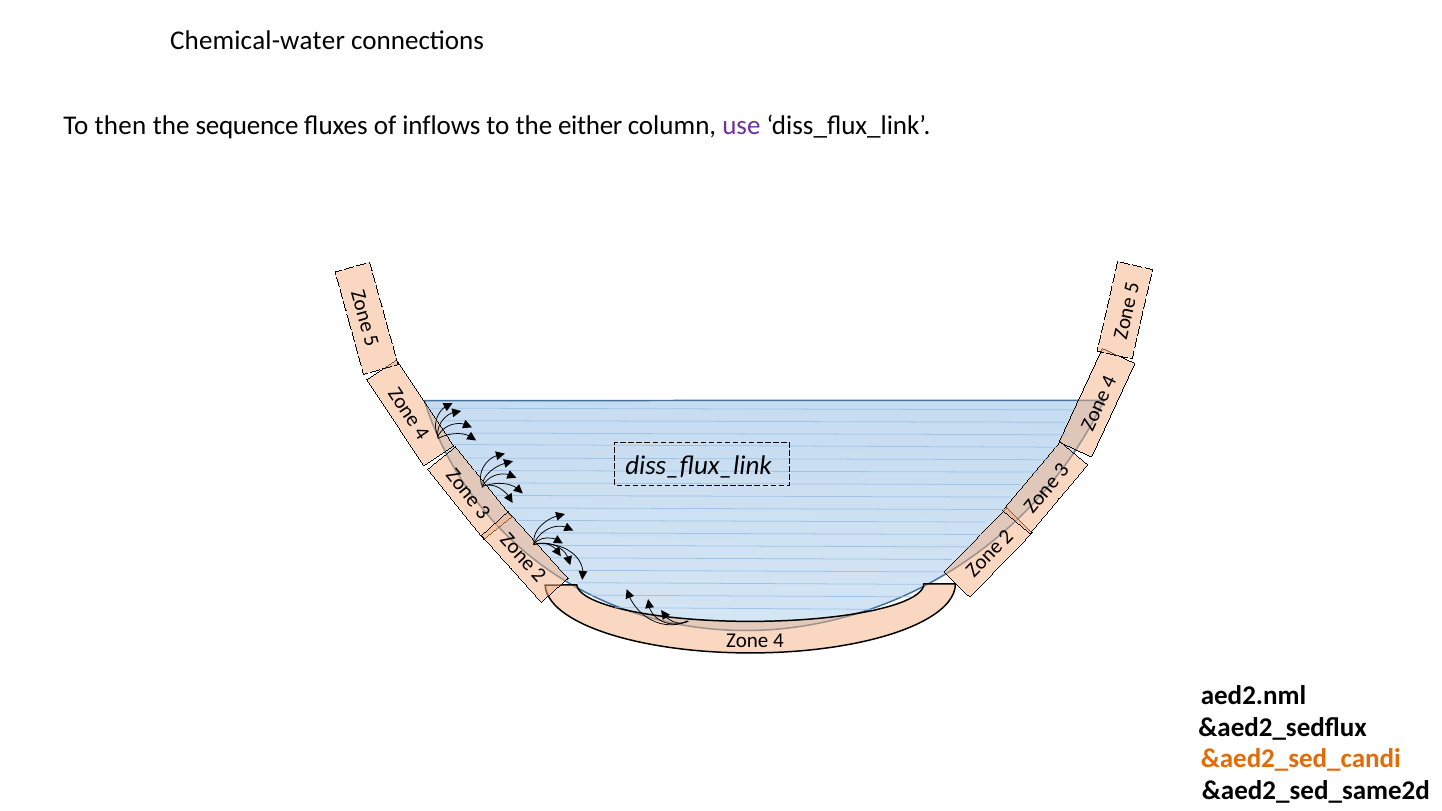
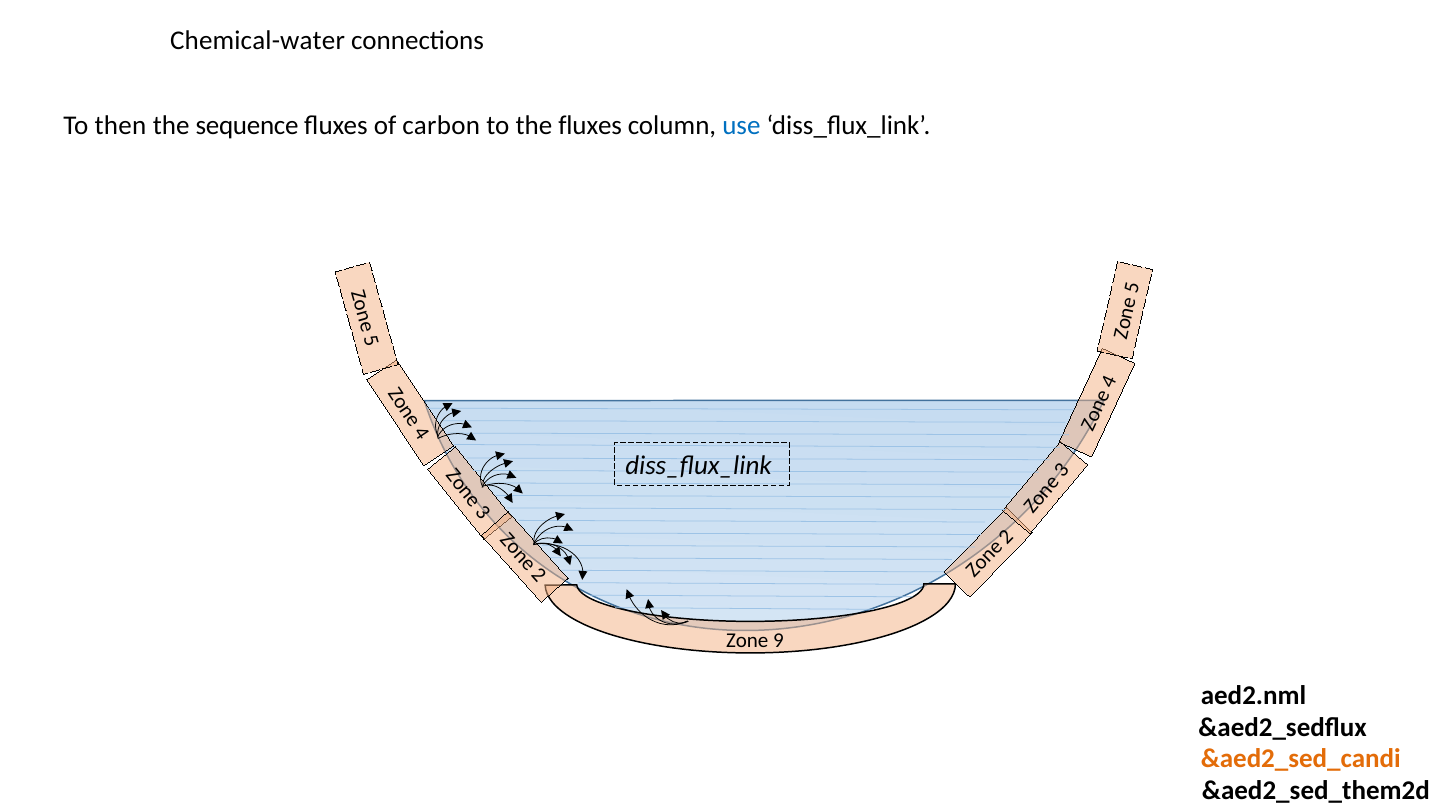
inflows: inflows -> carbon (441, 125)
the either: either -> fluxes (590, 125)
use colour: purple -> blue (741, 125)
Zone 4: 4 -> 9 (778, 640)
&aed2_sed_same2d: &aed2_sed_same2d -> &aed2_sed_them2d (1316, 791)
